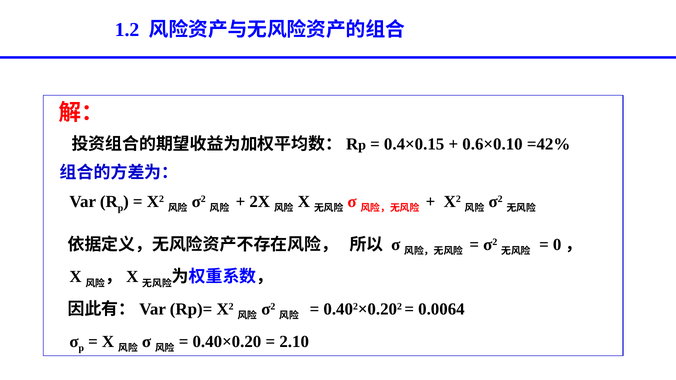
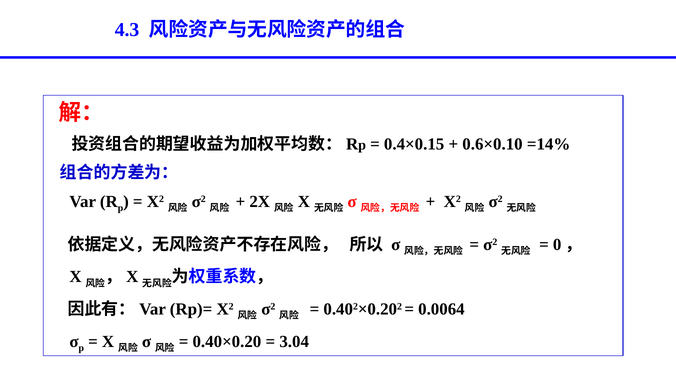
1.2: 1.2 -> 4.3 (127, 30)
=42%: =42% -> =14% (549, 144)
2.10: 2.10 -> 3.04 (294, 342)
